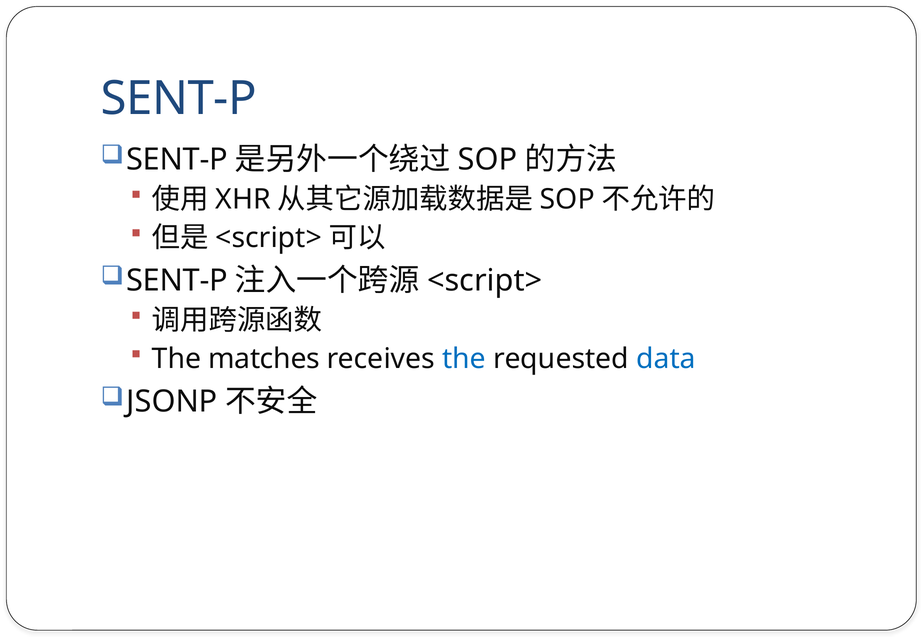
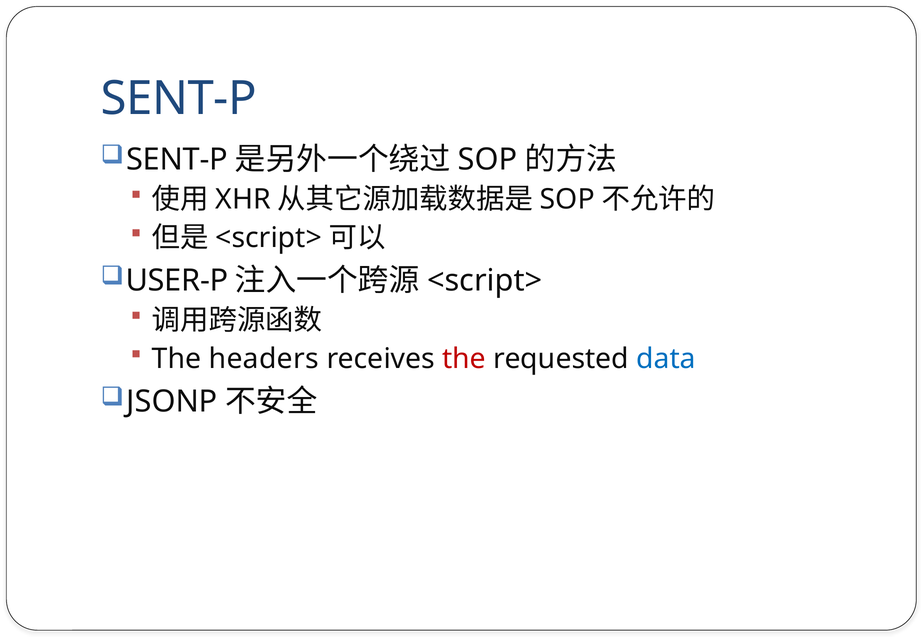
SENT-P: SENT-P -> USER-P (177, 281)
matches: matches -> headers (264, 359)
the colour: blue -> red (464, 359)
